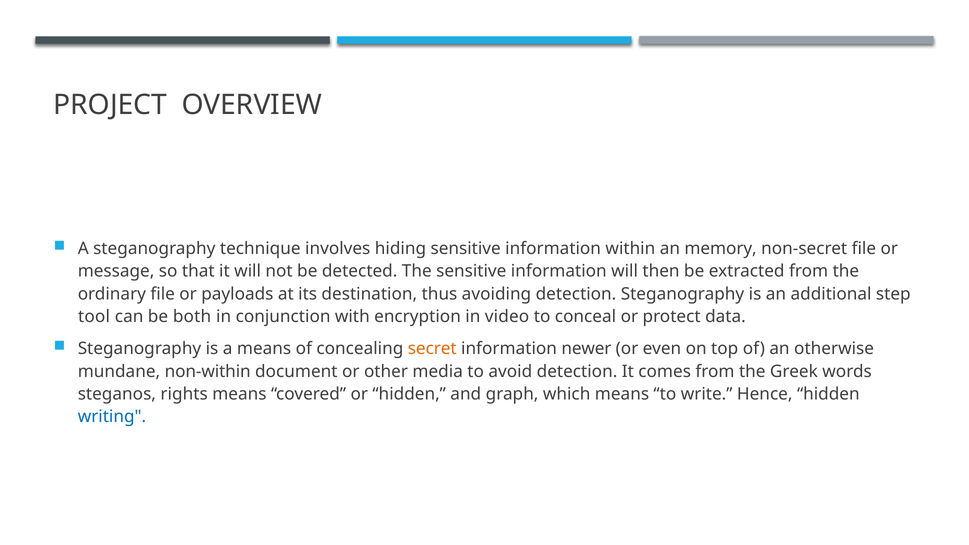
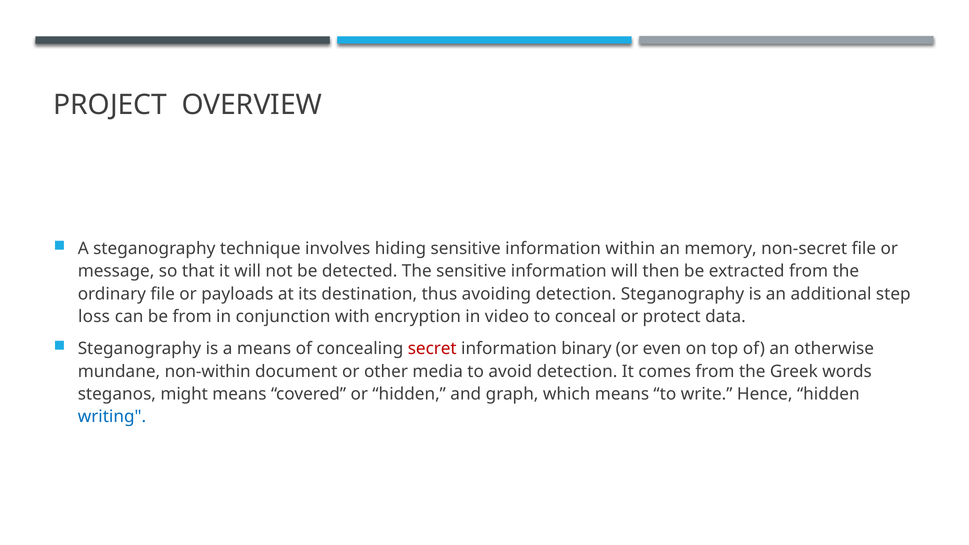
tool: tool -> loss (94, 317)
be both: both -> from (192, 317)
secret colour: orange -> red (432, 349)
newer: newer -> binary (586, 349)
rights: rights -> might (184, 394)
